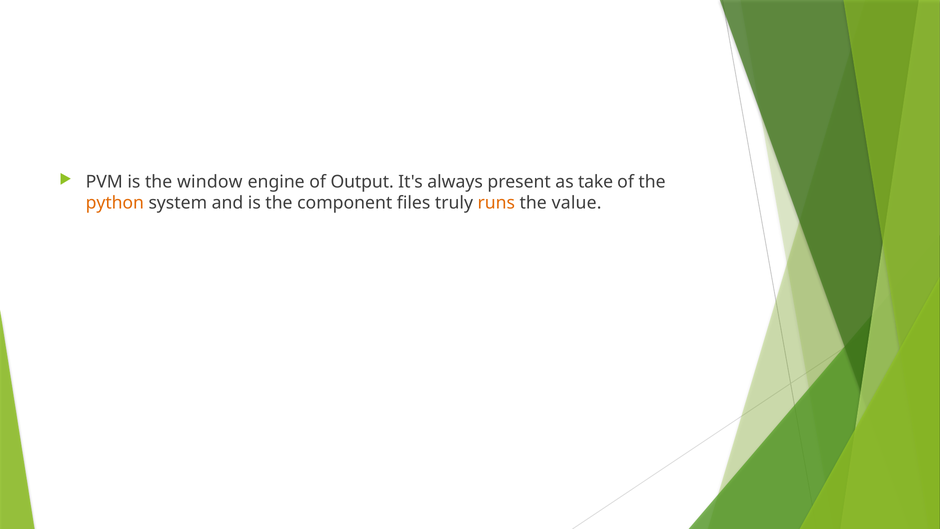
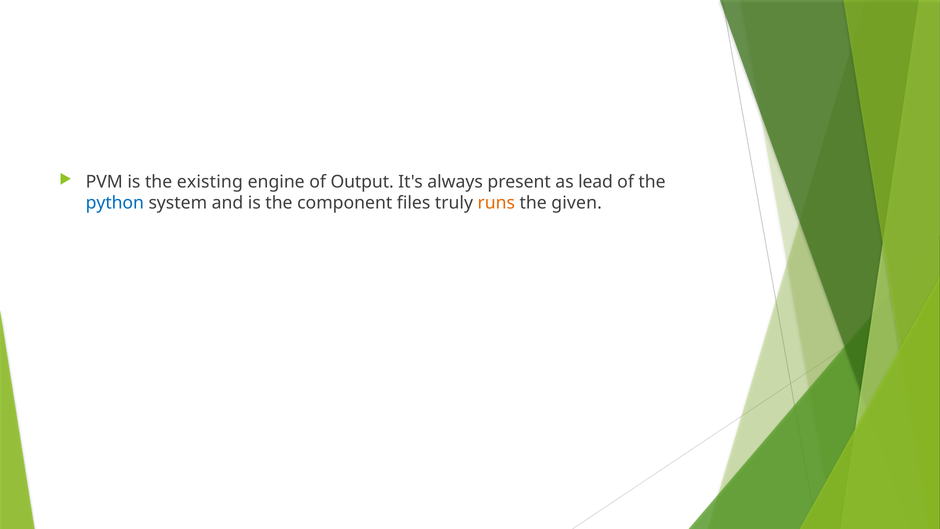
window: window -> existing (210, 182)
take: take -> lead (596, 182)
python colour: orange -> blue (115, 203)
value: value -> given (577, 203)
